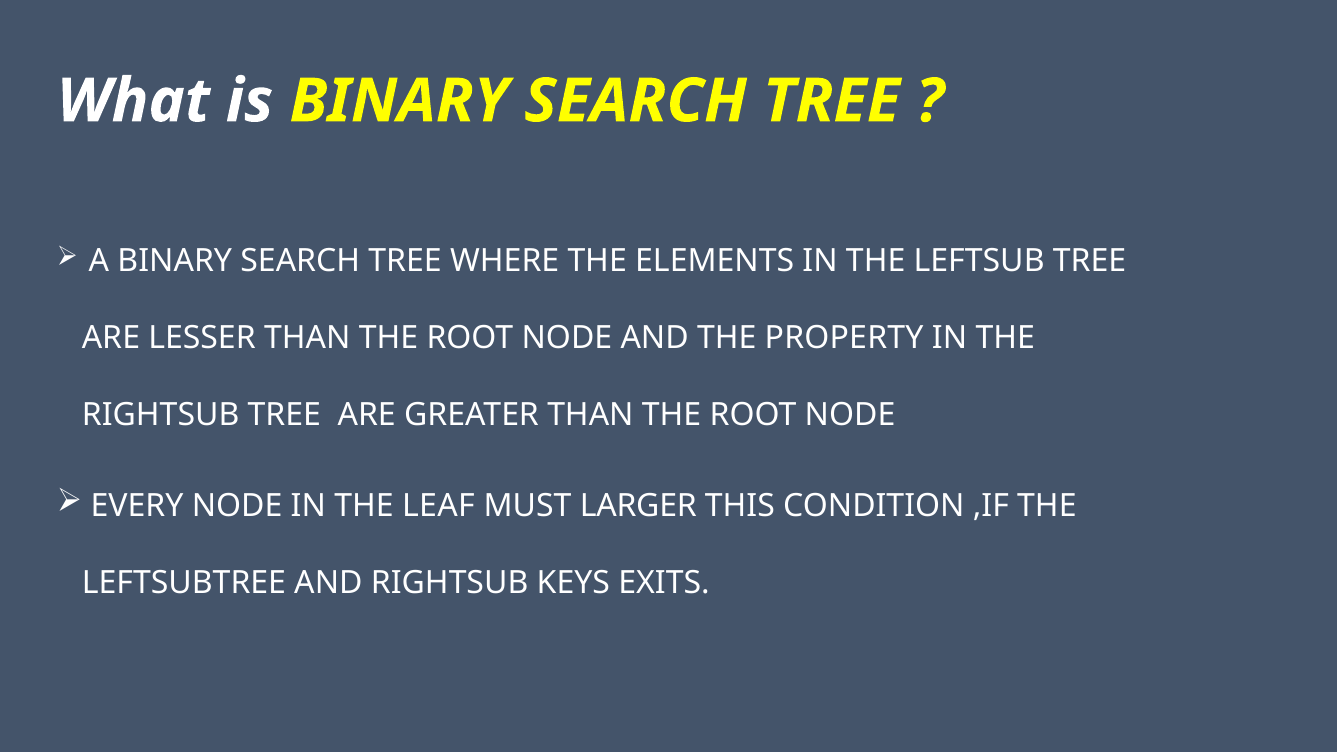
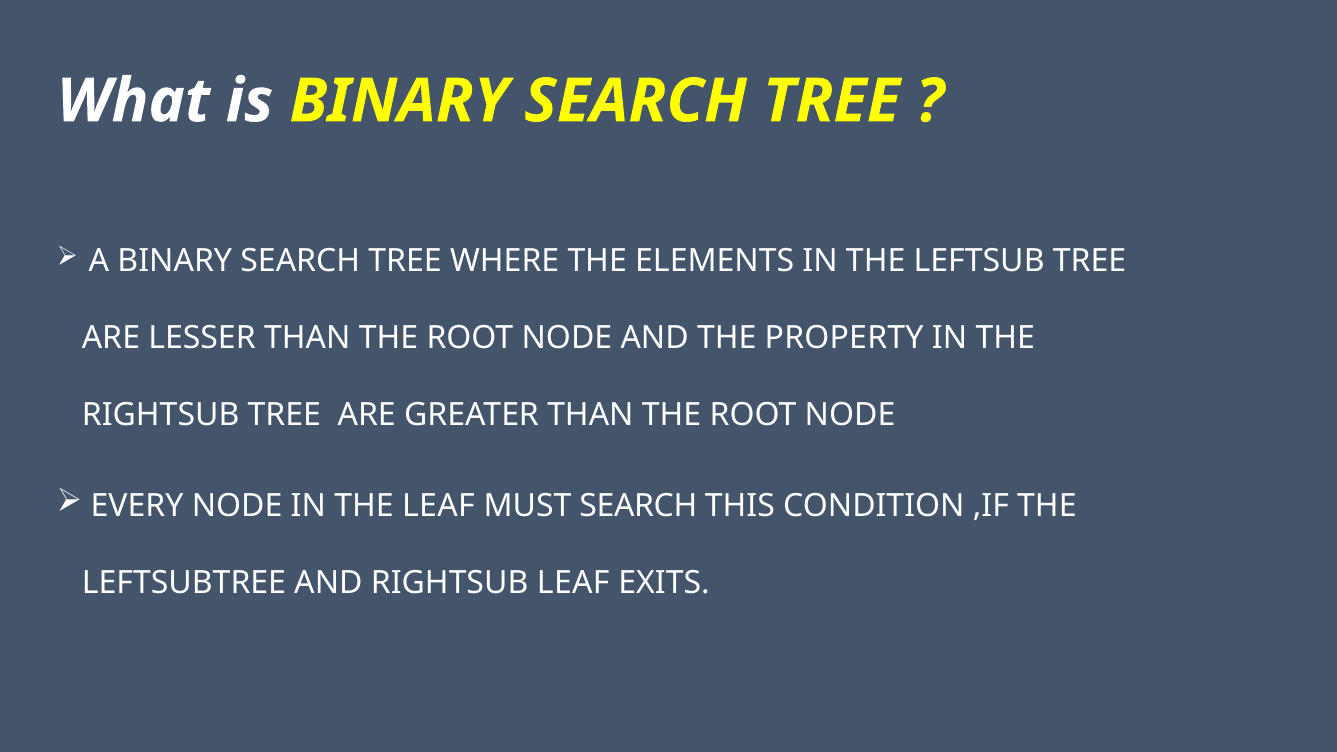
MUST LARGER: LARGER -> SEARCH (638, 506)
RIGHTSUB KEYS: KEYS -> LEAF (573, 583)
